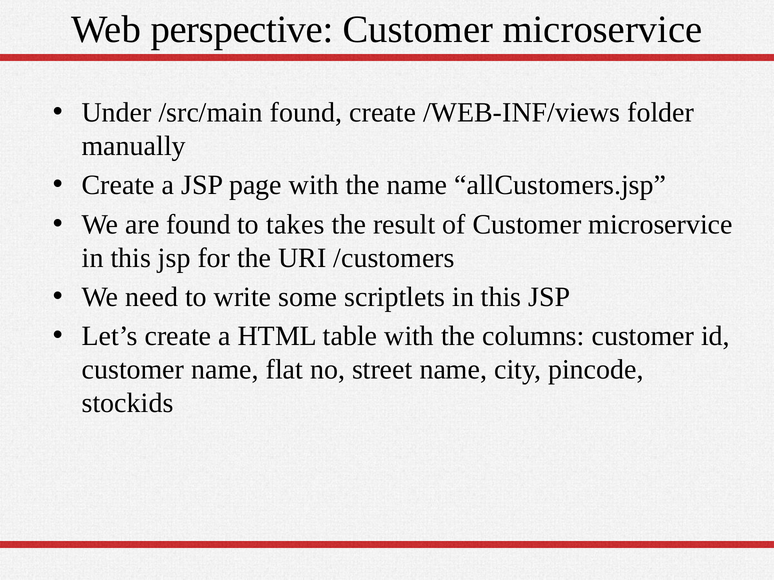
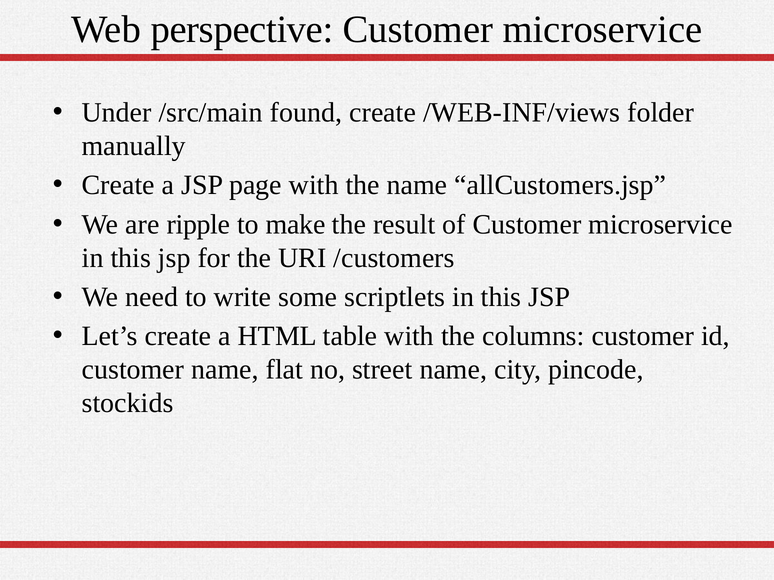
are found: found -> ripple (198, 225)
takes: takes -> make (296, 225)
